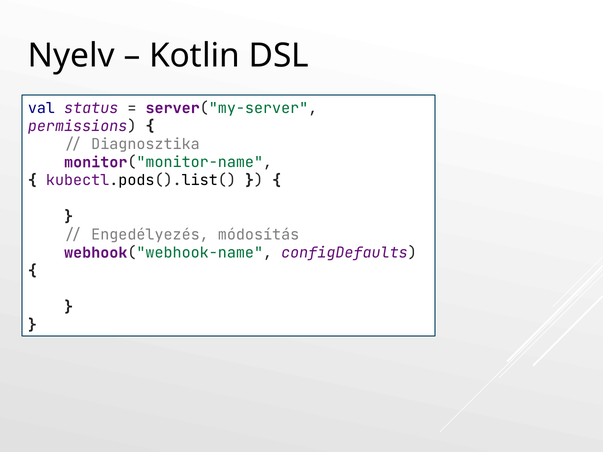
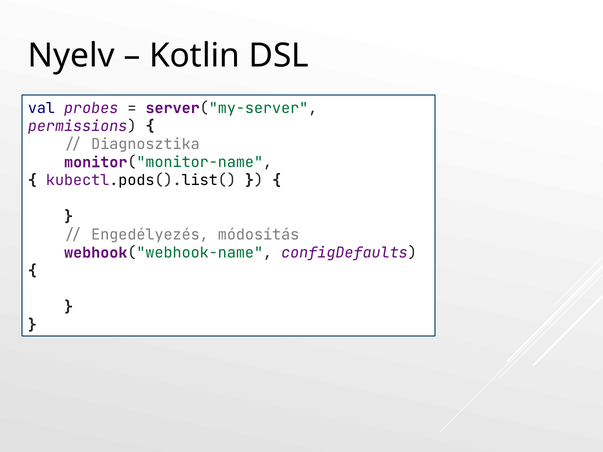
status: status -> probes (91, 108)
